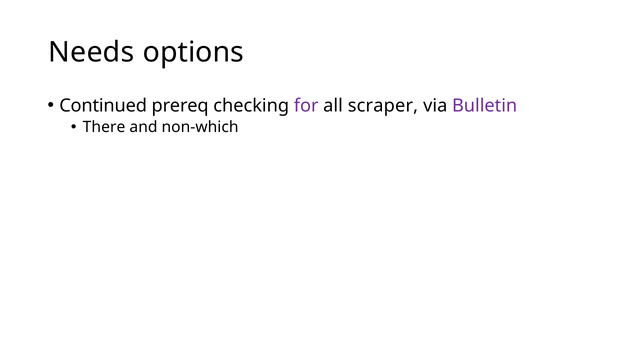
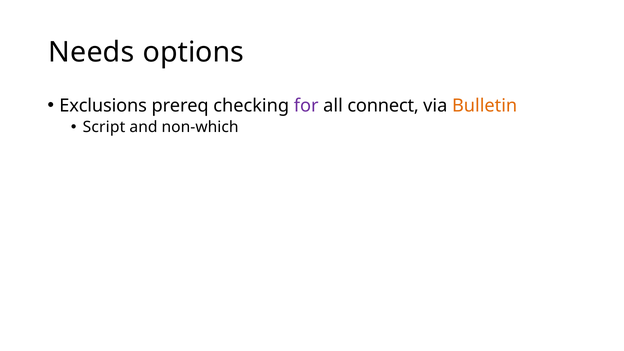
Continued: Continued -> Exclusions (103, 106)
scraper: scraper -> connect (383, 106)
Bulletin colour: purple -> orange (485, 106)
There: There -> Script (104, 127)
